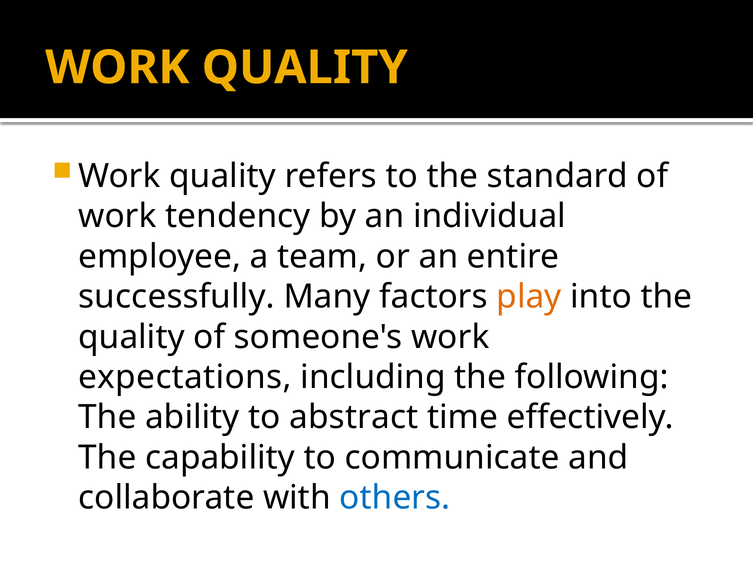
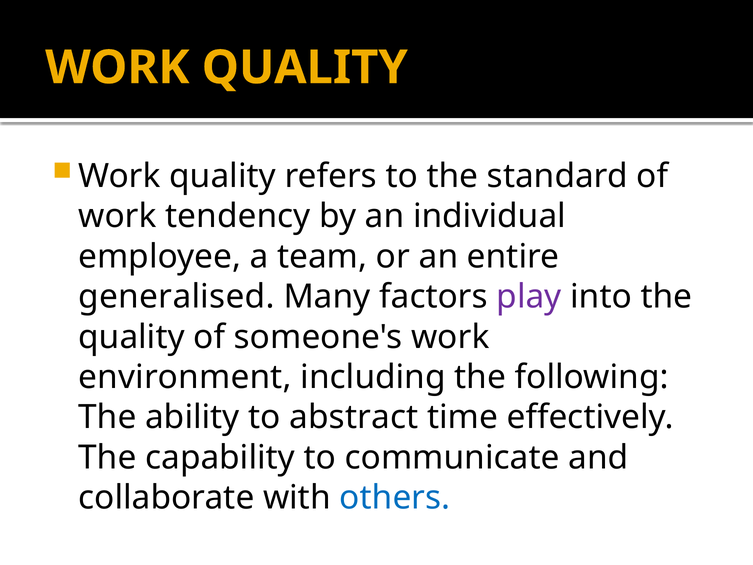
successfully: successfully -> generalised (176, 297)
play colour: orange -> purple (529, 297)
expectations: expectations -> environment (185, 377)
